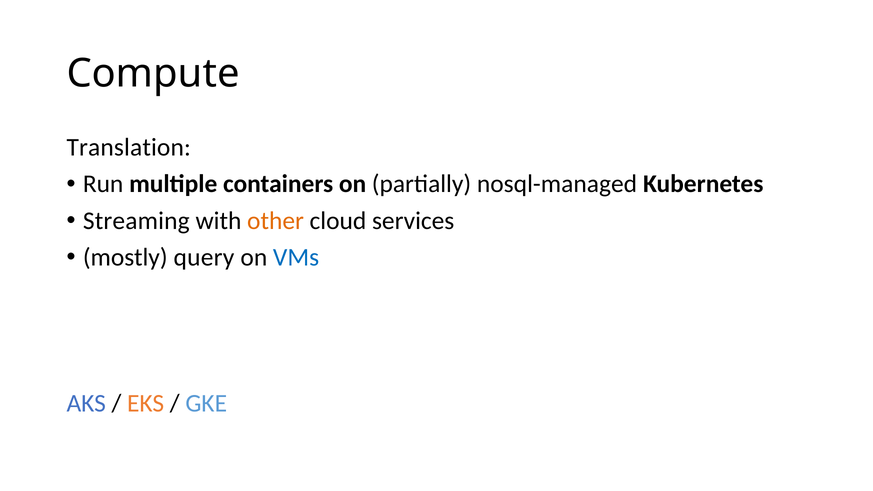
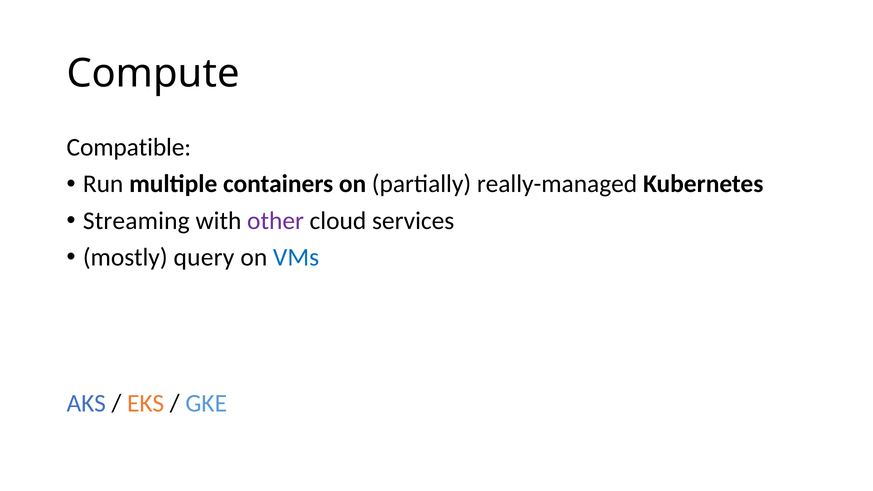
Translation: Translation -> Compatible (129, 148)
nosql-managed: nosql-managed -> really-managed (557, 184)
other colour: orange -> purple (276, 221)
